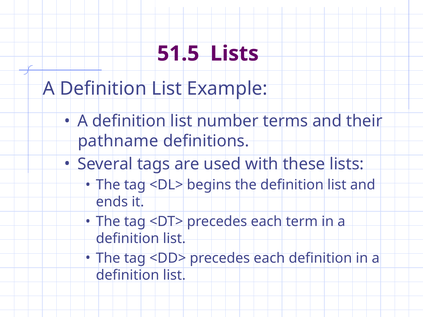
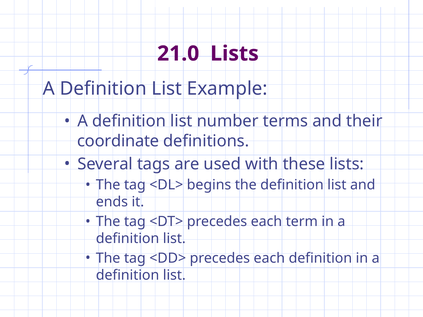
51.5: 51.5 -> 21.0 (178, 54)
pathname: pathname -> coordinate (118, 141)
